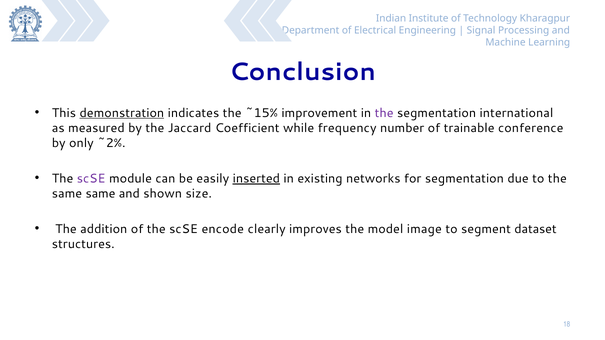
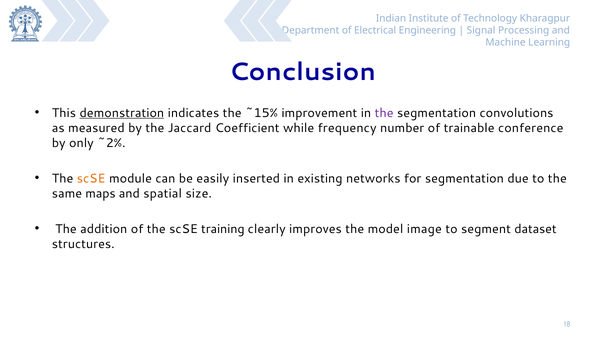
international: international -> convolutions (517, 113)
scSE colour: purple -> orange (91, 179)
inserted underline: present -> none (256, 179)
same same: same -> maps (100, 194)
shown: shown -> spatial (163, 194)
encode: encode -> training (223, 229)
